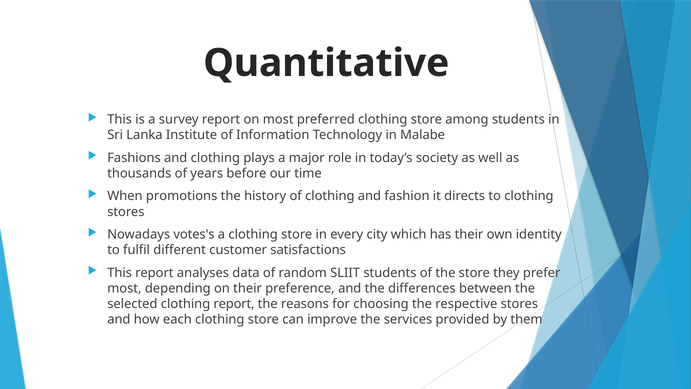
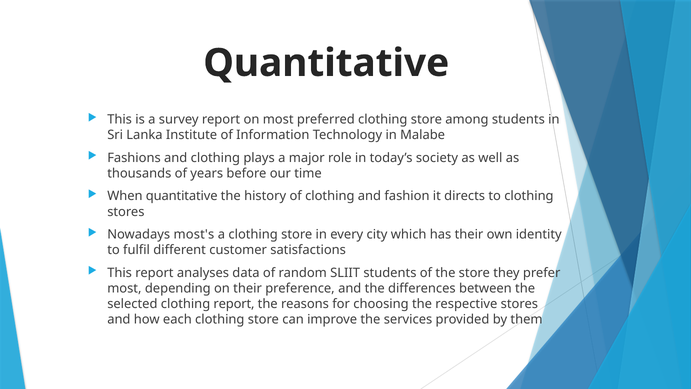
When promotions: promotions -> quantitative (182, 196)
votes's: votes's -> most's (194, 234)
